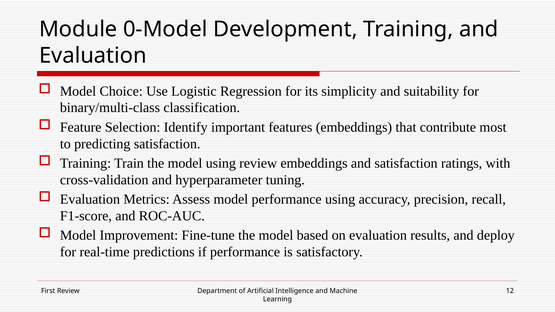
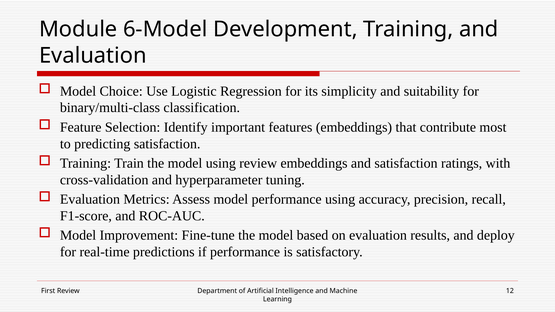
0-Model: 0-Model -> 6-Model (165, 29)
